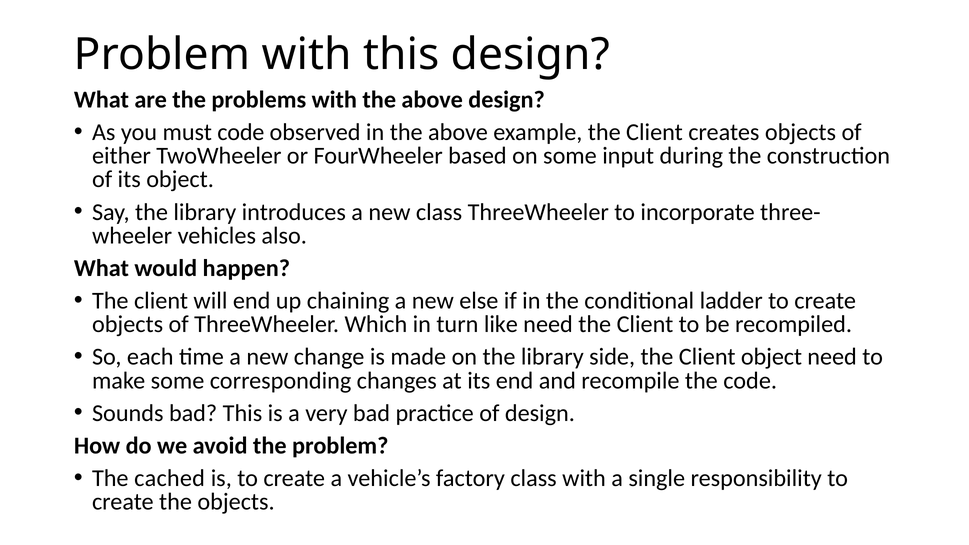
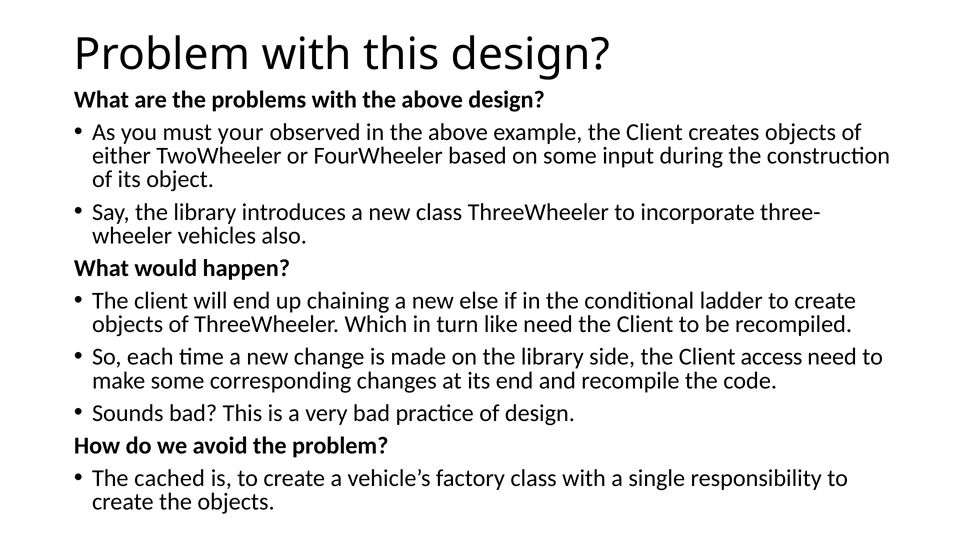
must code: code -> your (241, 132)
Client object: object -> access (772, 357)
